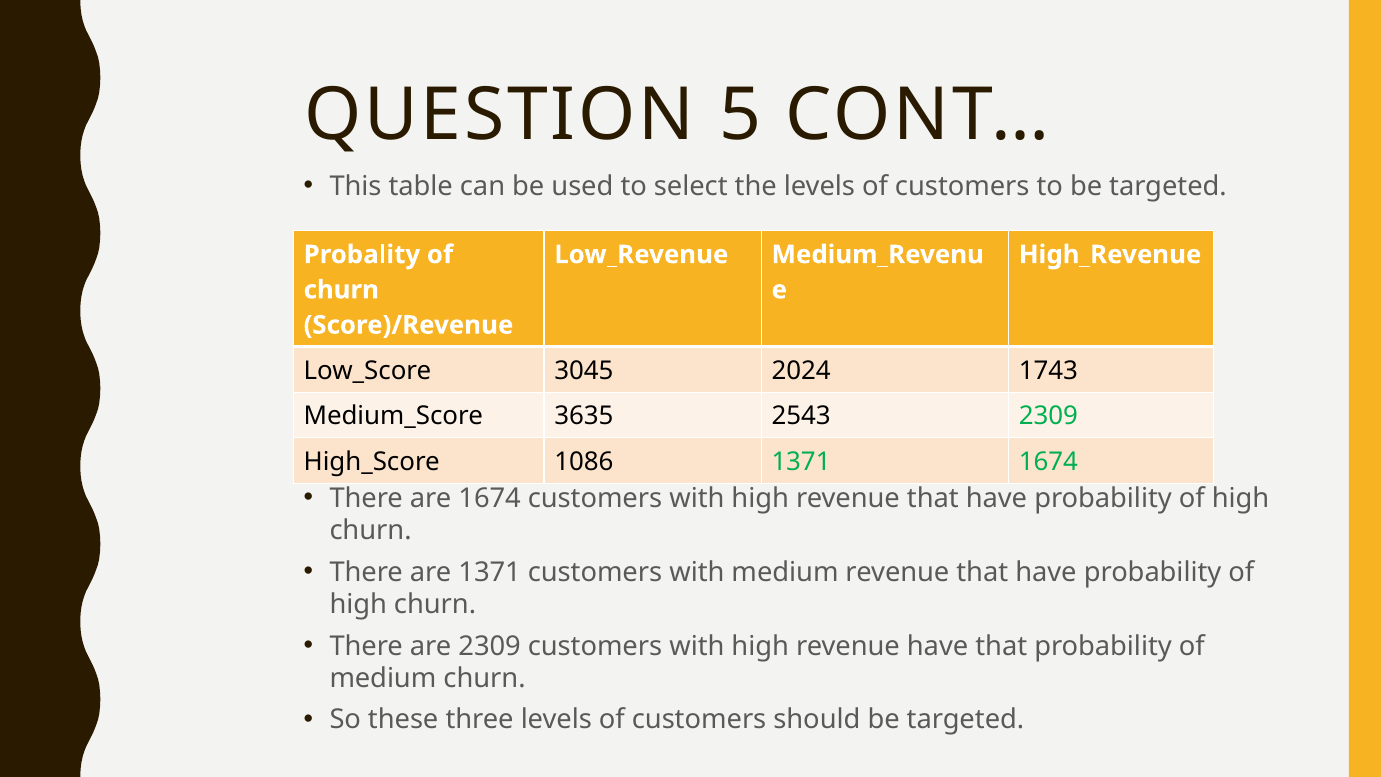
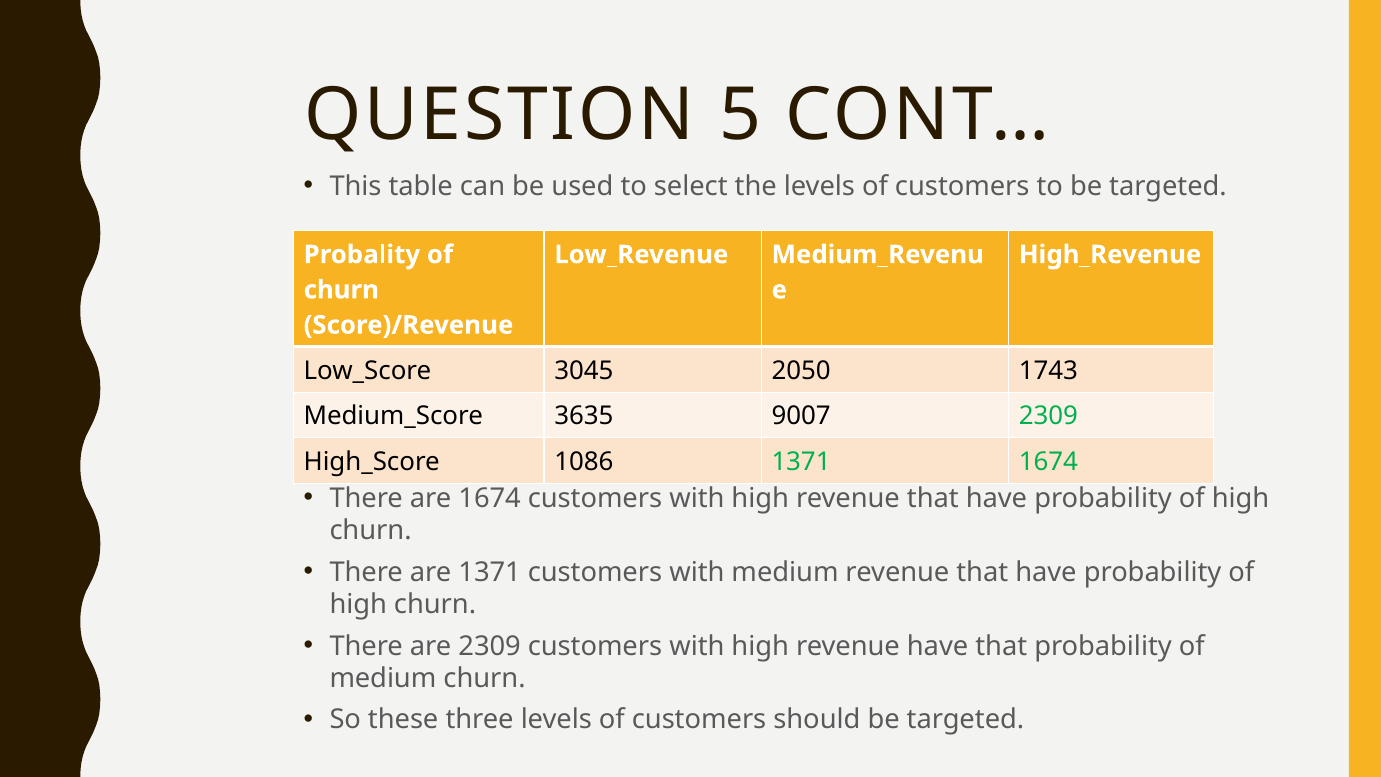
2024: 2024 -> 2050 (801, 371)
2543: 2543 -> 9007 (801, 416)
